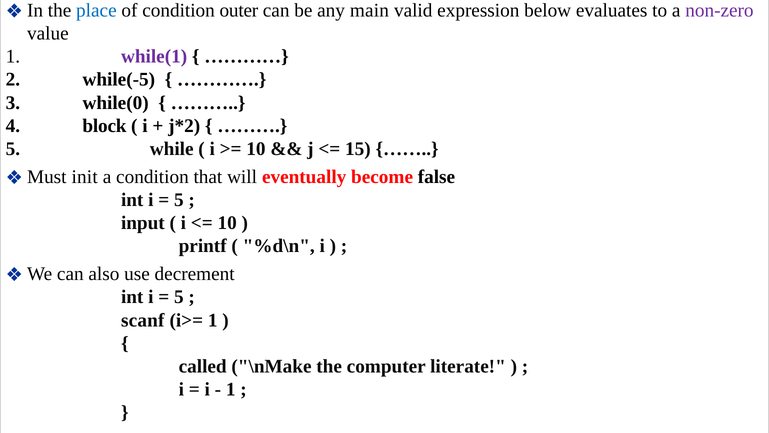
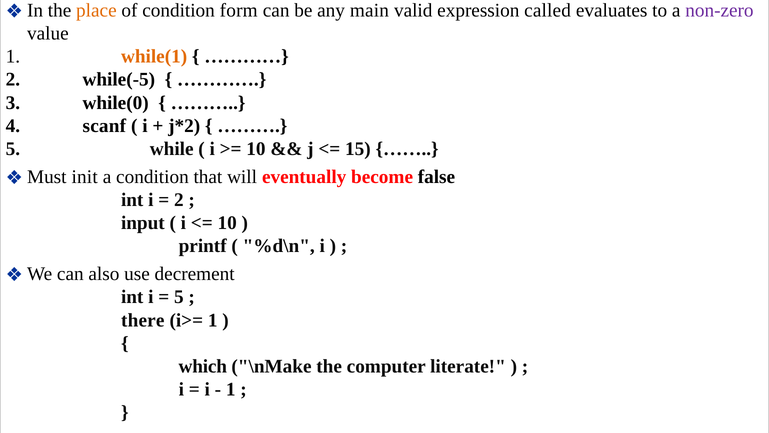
place colour: blue -> orange (96, 10)
outer: outer -> form (239, 10)
below: below -> called (548, 10)
while(1 colour: purple -> orange (154, 56)
block: block -> scanf (104, 126)
5: 5 -> 2 (179, 200)
scanf: scanf -> there (143, 320)
called: called -> which (203, 366)
